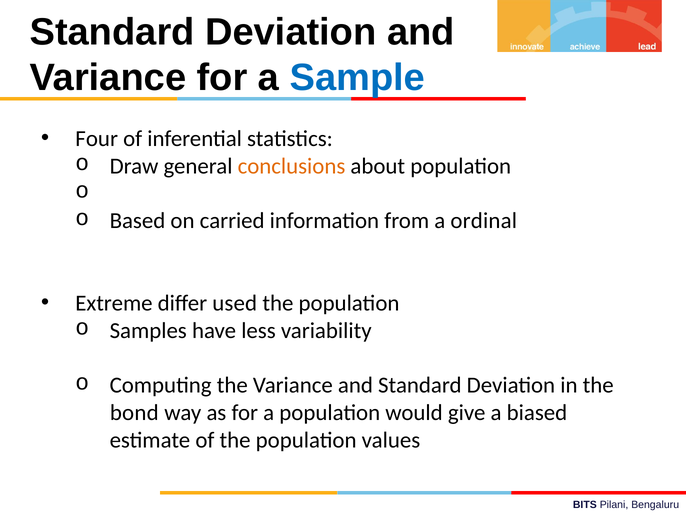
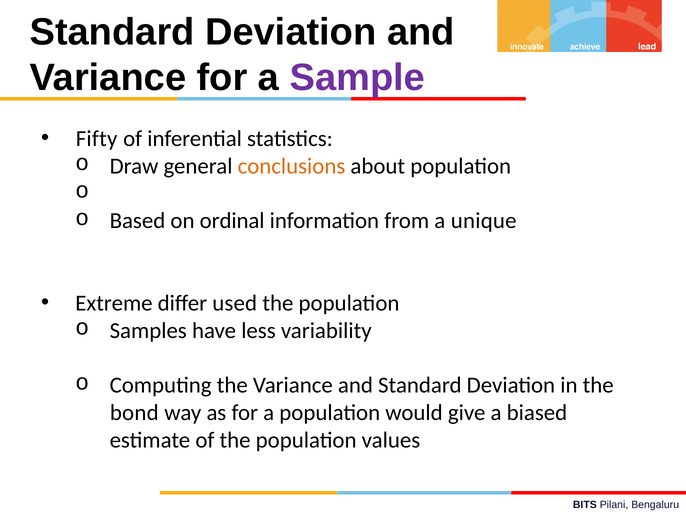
Sample colour: blue -> purple (357, 78)
Four: Four -> Fifty (97, 139)
carried: carried -> ordinal (232, 221)
ordinal: ordinal -> unique (484, 221)
